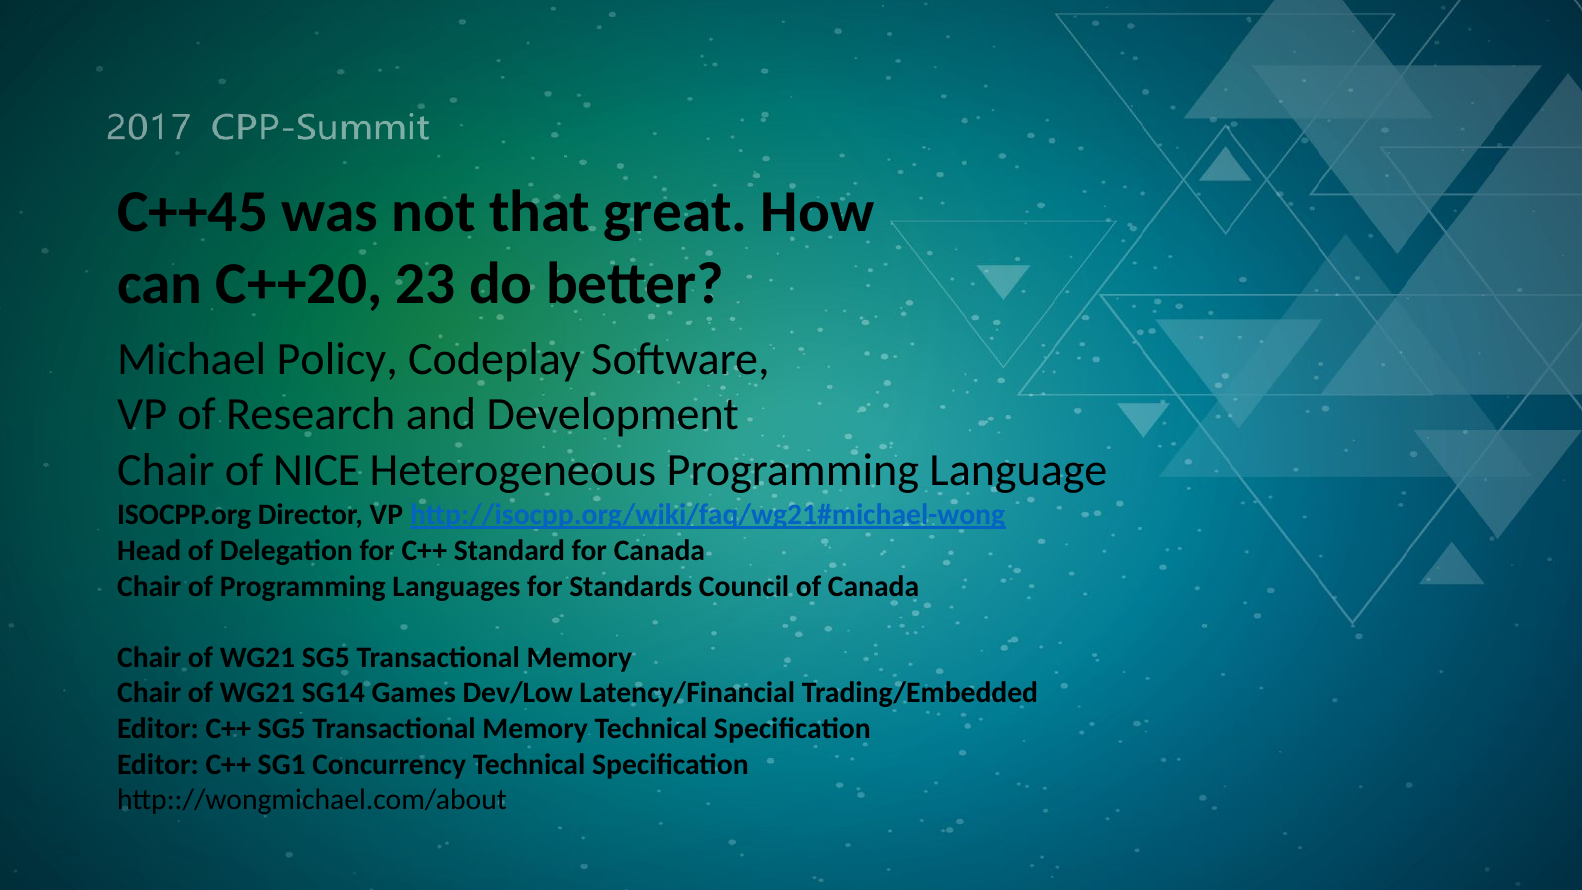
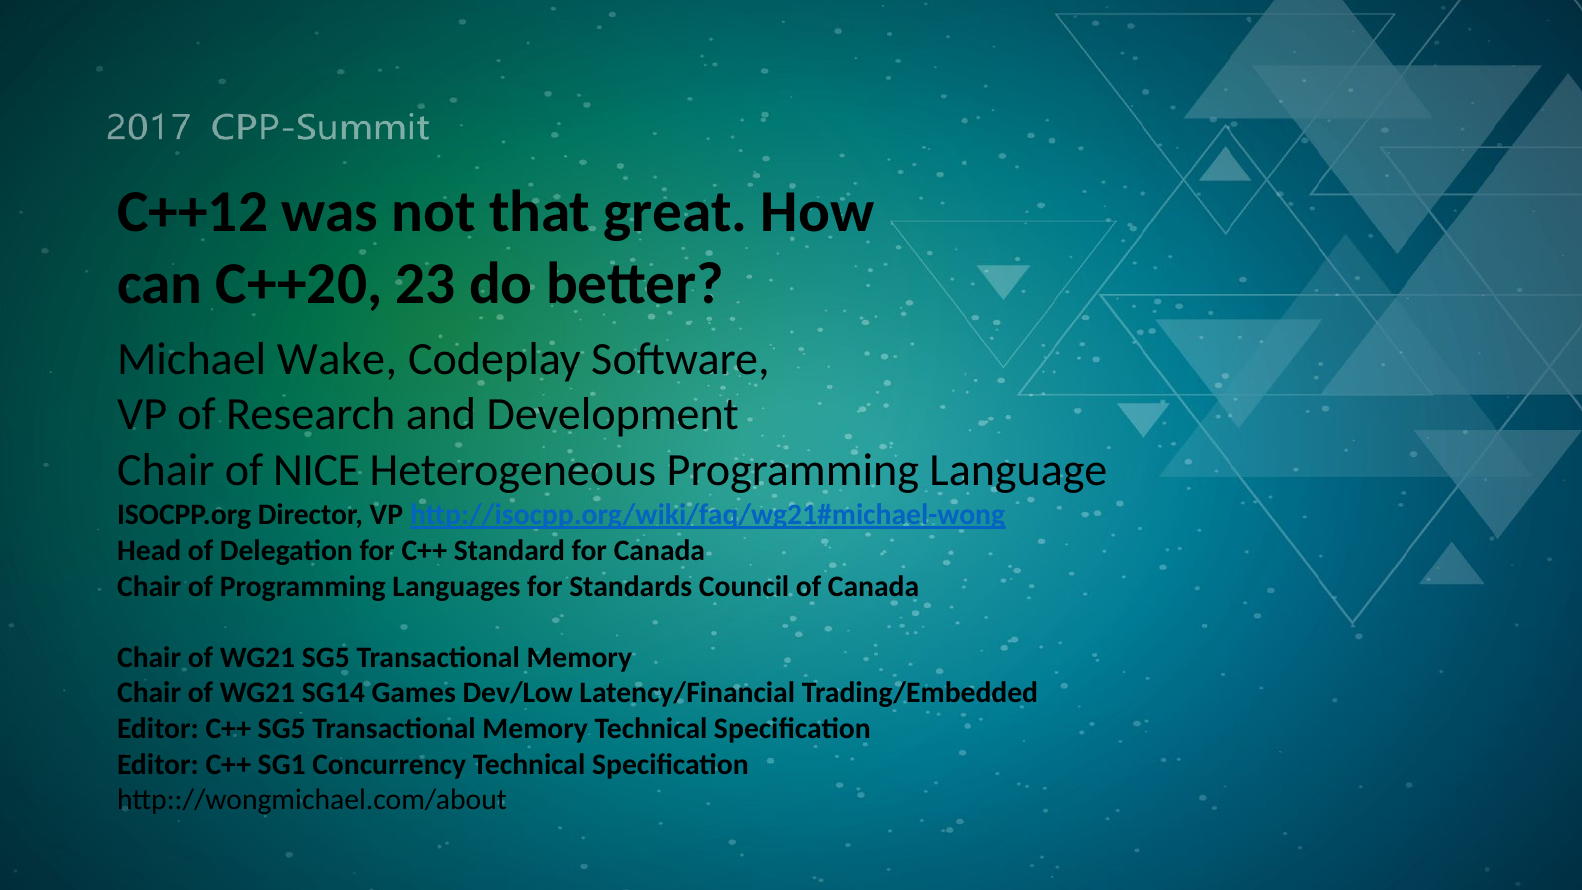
C++45: C++45 -> C++12 (193, 212)
Policy: Policy -> Wake (337, 359)
